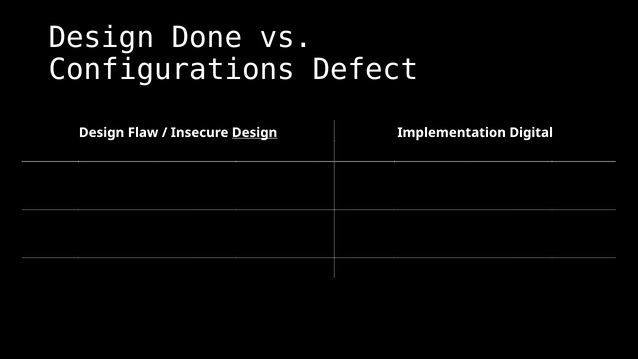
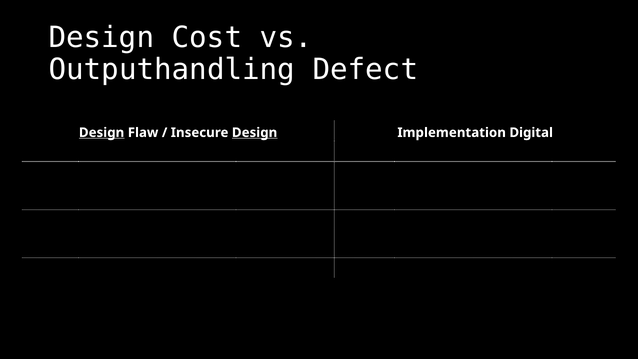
Done: Done -> Cost (207, 38)
Configurations: Configurations -> Outputhandling (172, 69)
Design underline: none -> present (102, 133)
